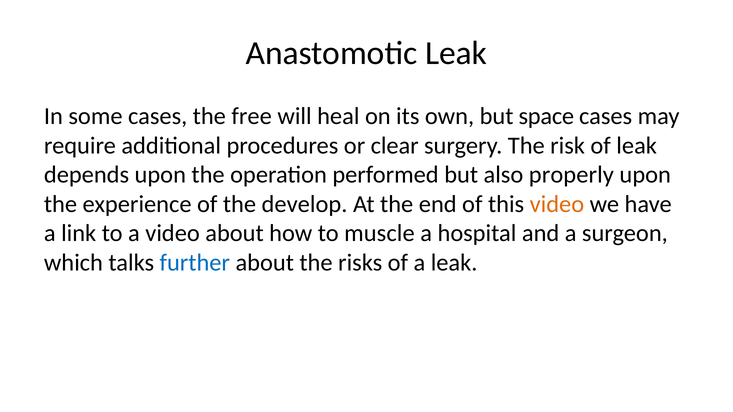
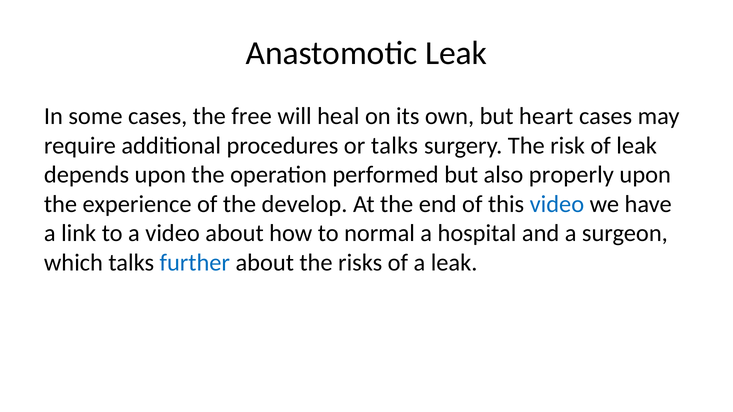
space: space -> heart (546, 116)
or clear: clear -> talks (394, 146)
video colour: orange -> blue (557, 204)
muscle: muscle -> normal (380, 234)
